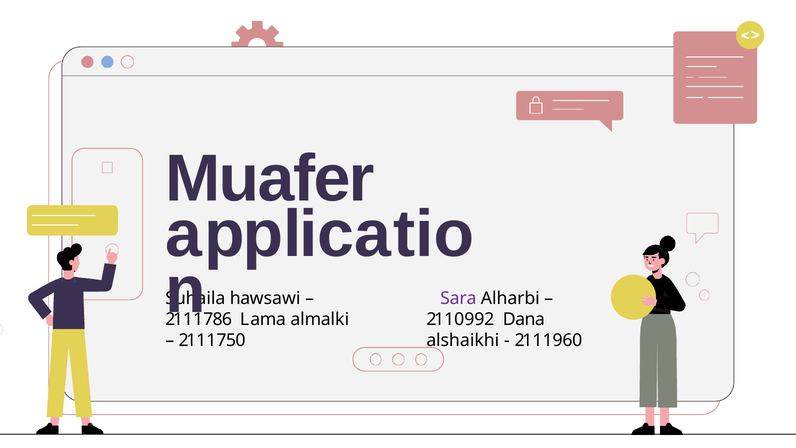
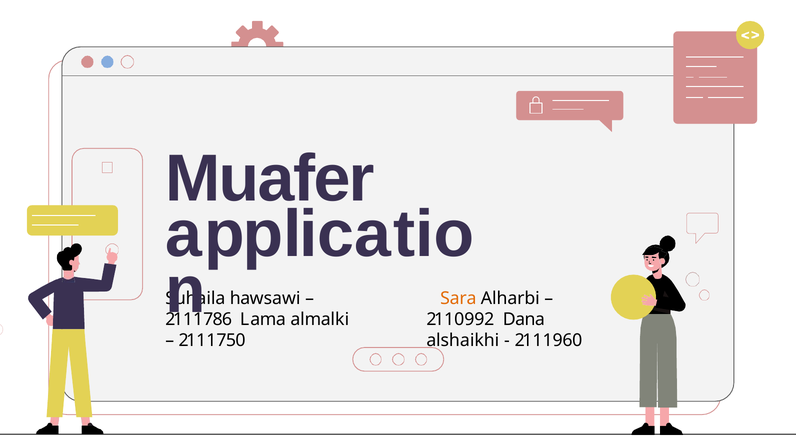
Sara colour: purple -> orange (458, 298)
